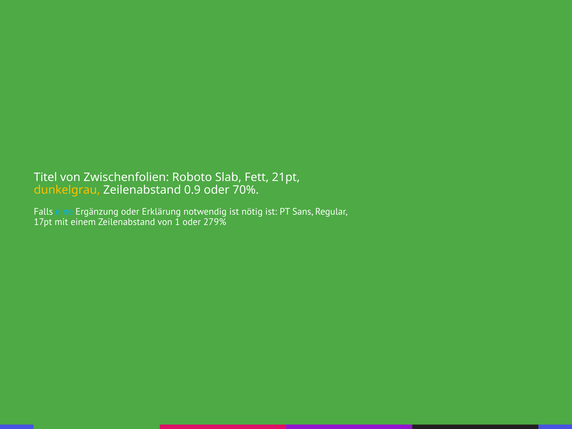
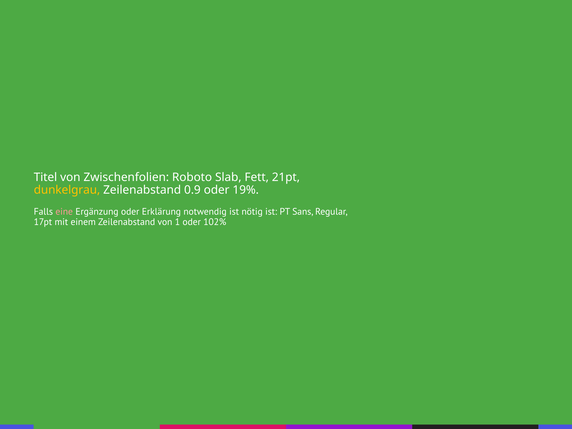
70%: 70% -> 19% (246, 190)
eine colour: light blue -> pink (64, 212)
279%: 279% -> 102% (215, 222)
